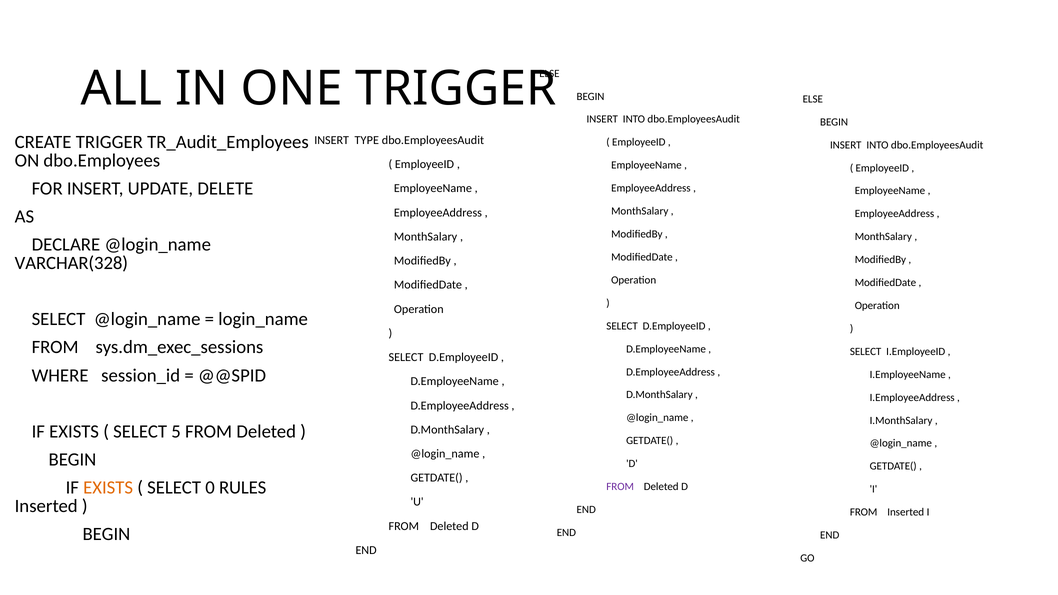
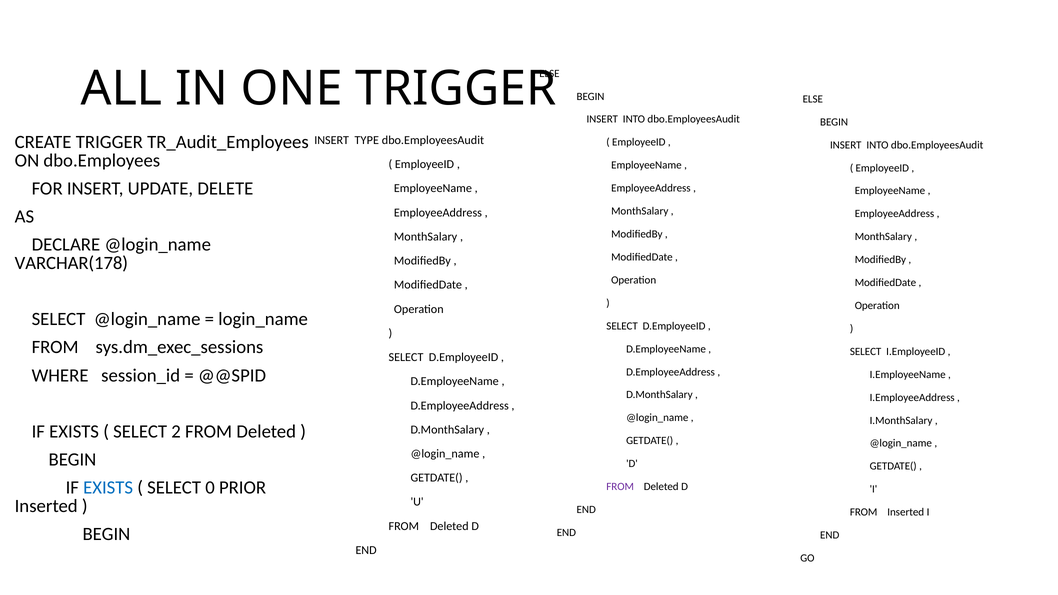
VARCHAR(328: VARCHAR(328 -> VARCHAR(178 (71, 263)
5: 5 -> 2 (176, 432)
EXISTS colour: orange -> blue (108, 488)
RULES: RULES -> PRIOR (243, 488)
